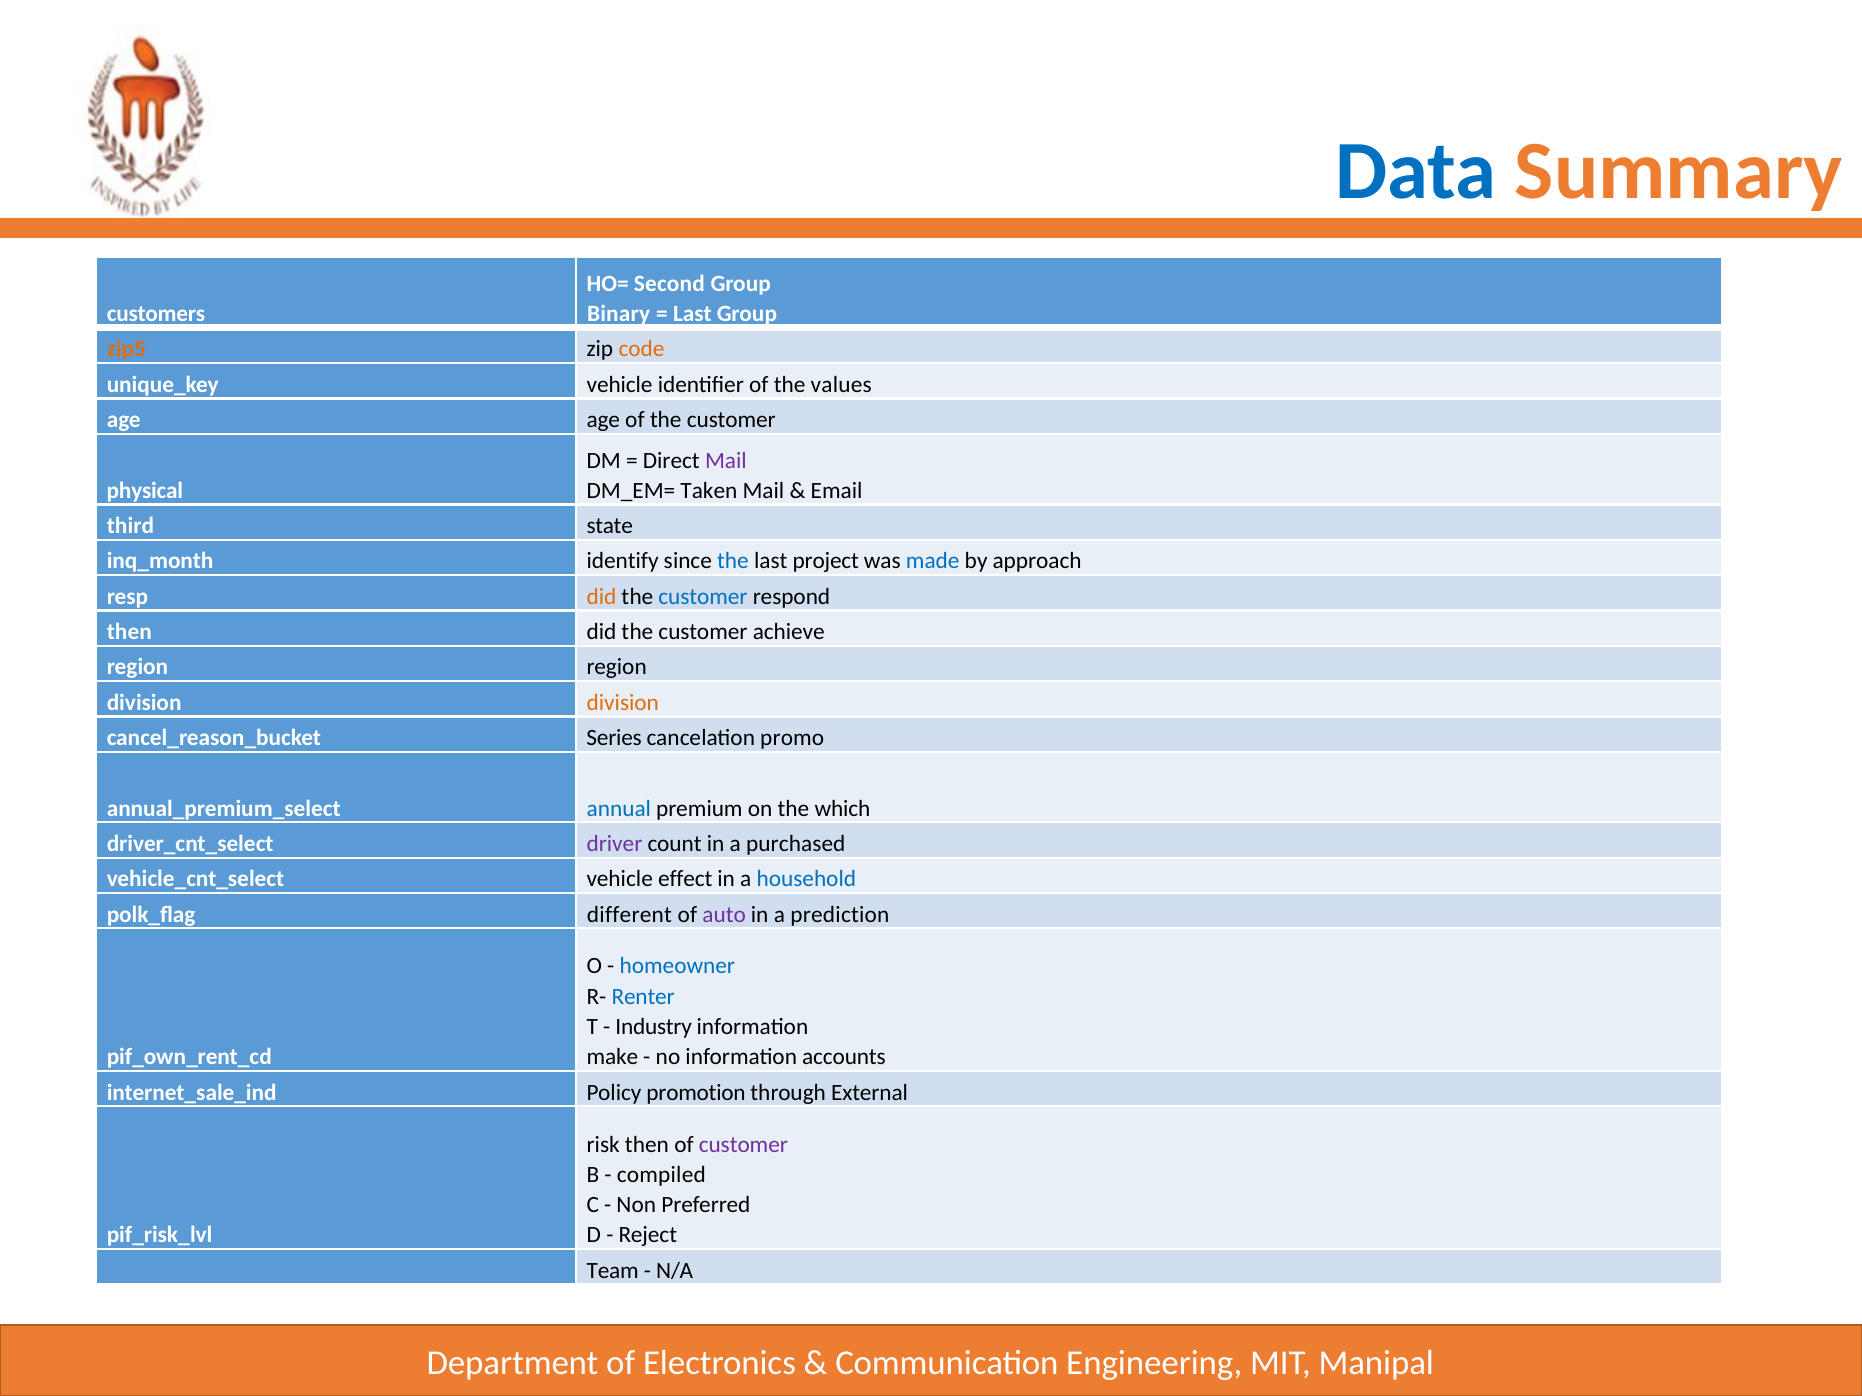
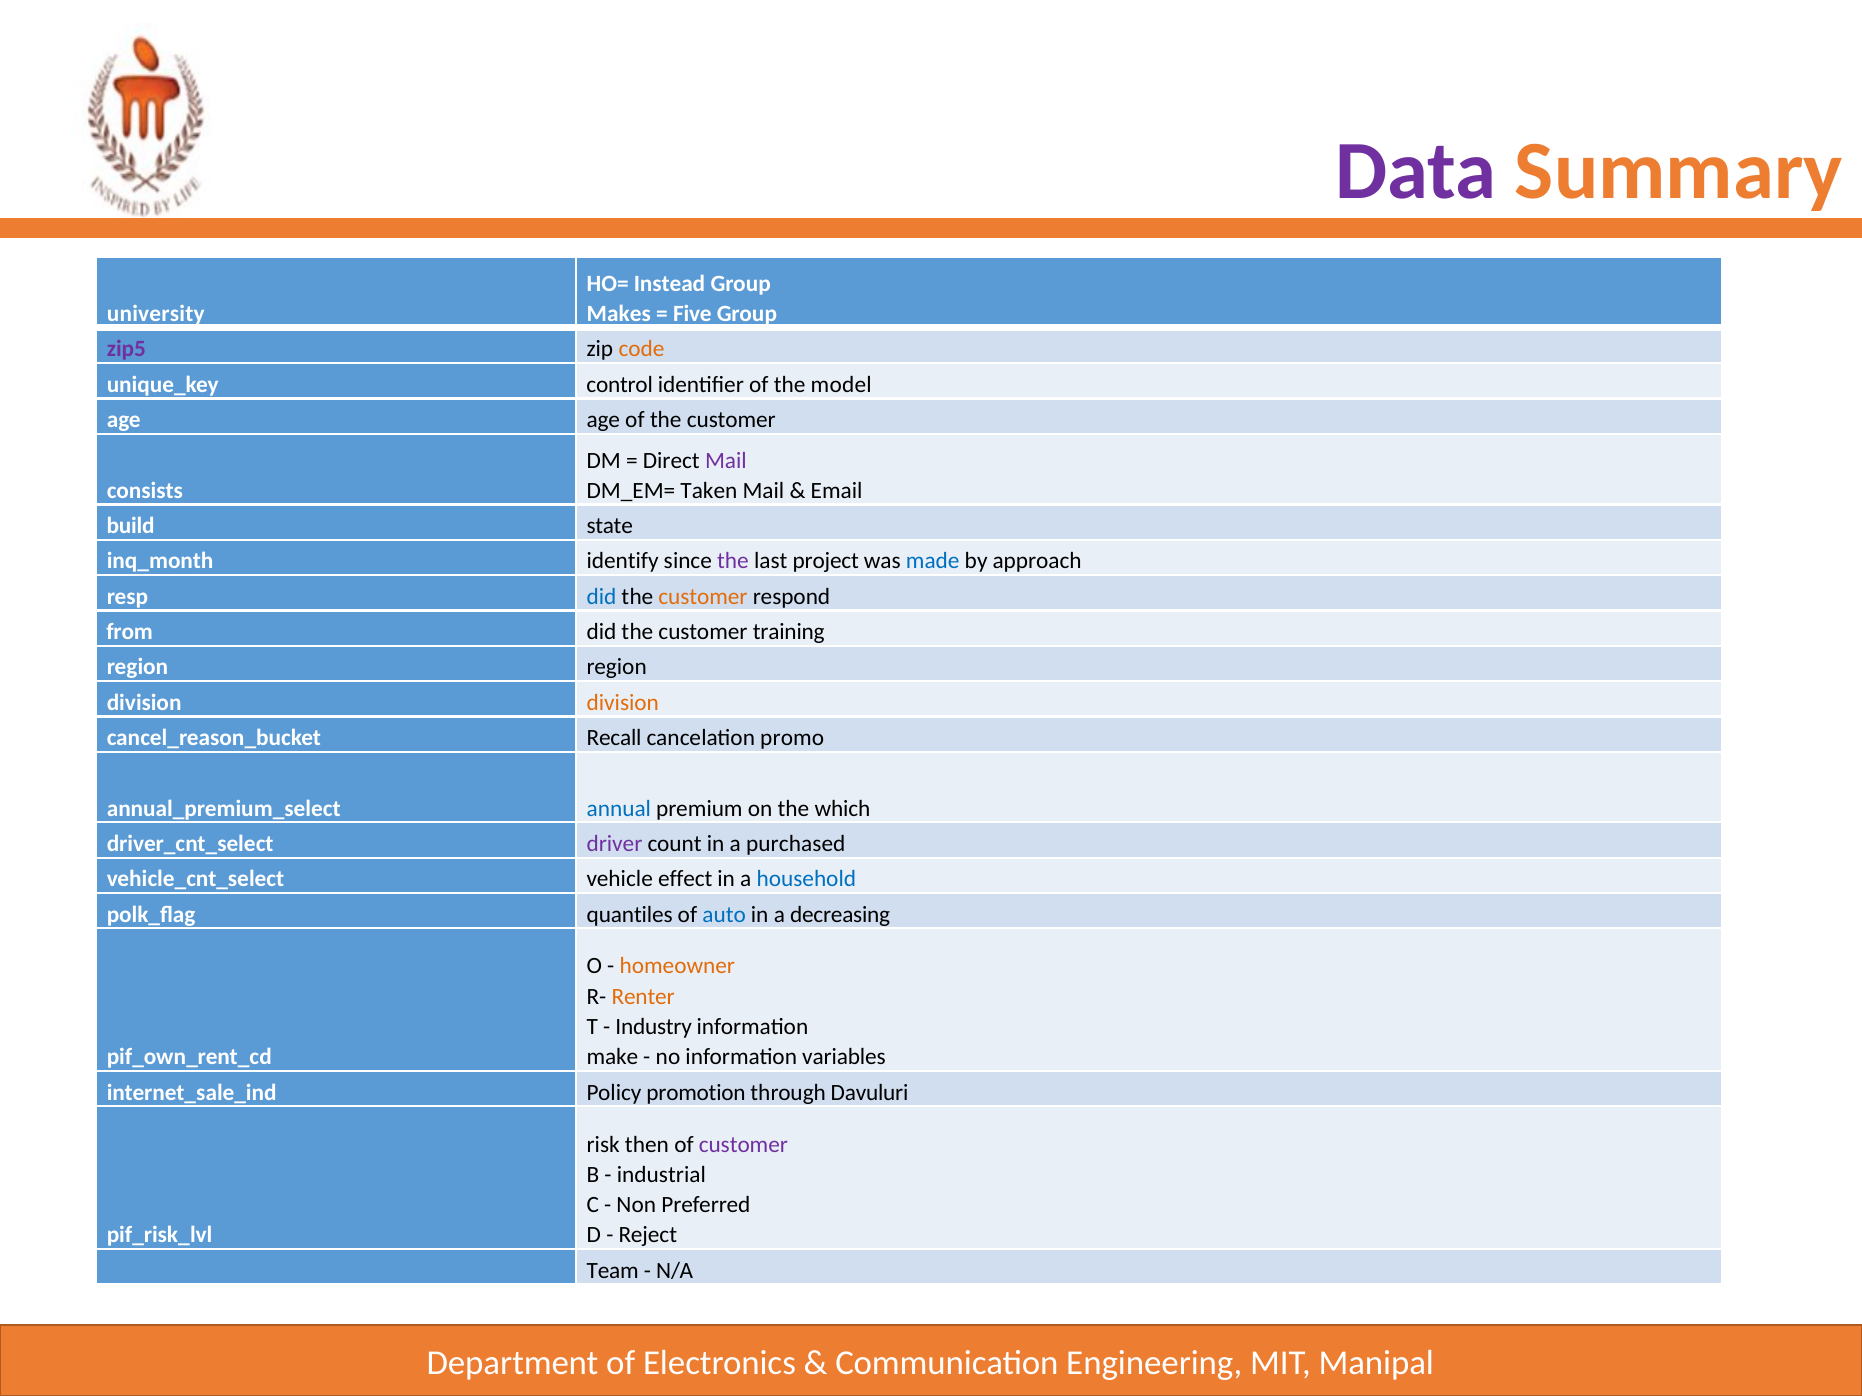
Data colour: blue -> purple (1416, 171)
Second: Second -> Instead (670, 284)
customers: customers -> university (156, 314)
Binary: Binary -> Makes (619, 314)
Last: Last -> Five (692, 314)
zip5 colour: orange -> purple (126, 349)
vehicle: vehicle -> control (620, 385)
values: values -> model (841, 385)
physical: physical -> consists (145, 491)
third: third -> build (131, 526)
the colour: blue -> purple (733, 561)
did colour: orange -> blue (602, 597)
customer colour: blue -> orange (703, 597)
then: then -> from (130, 632)
achieve: achieve -> training (789, 632)
Series: Series -> Recall (614, 738)
different: different -> quantiles (630, 915)
auto colour: purple -> blue (724, 915)
prediction: prediction -> decreasing (840, 915)
homeowner colour: blue -> orange (677, 967)
Renter colour: blue -> orange (643, 997)
accounts: accounts -> variables (844, 1057)
External: External -> Davuluri (870, 1093)
compiled: compiled -> industrial (661, 1175)
